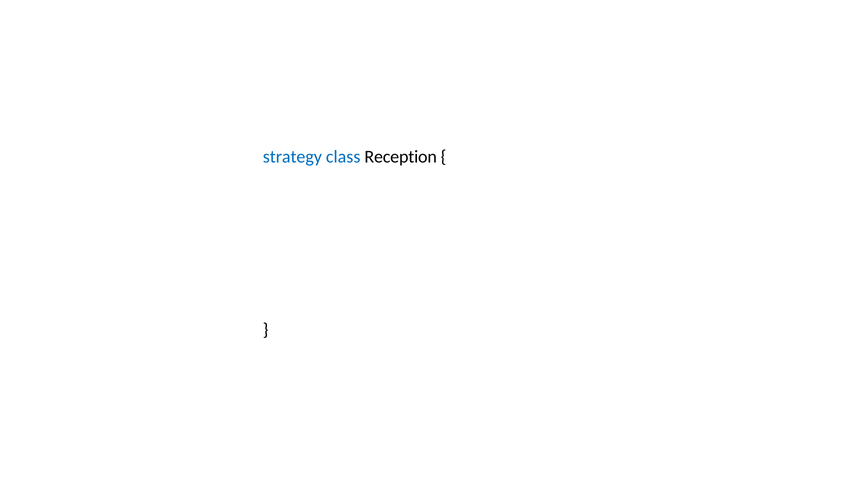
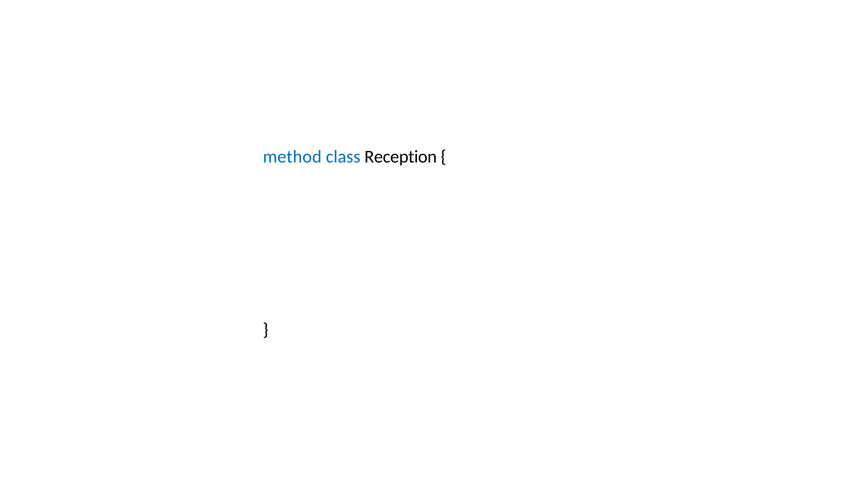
strategy: strategy -> method (292, 157)
